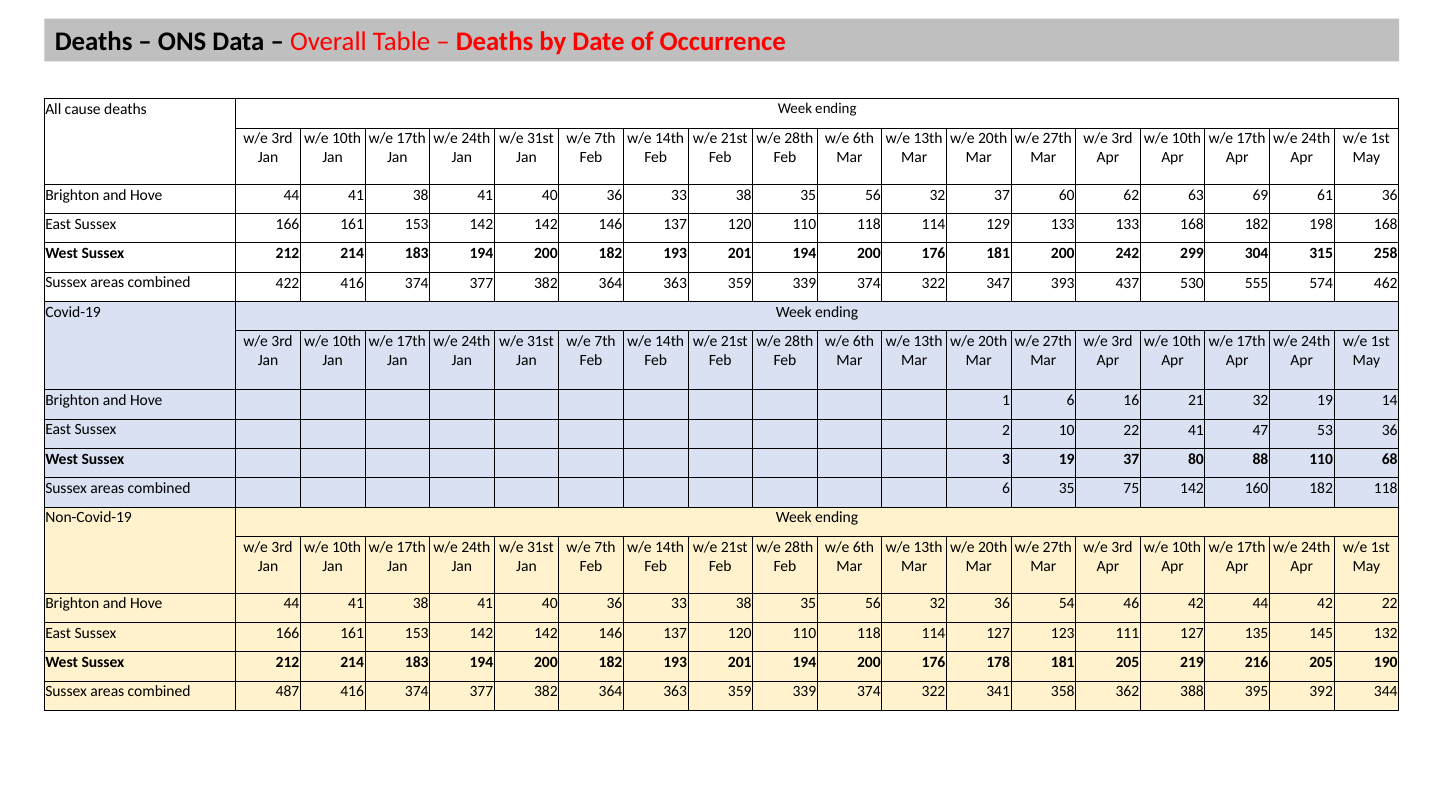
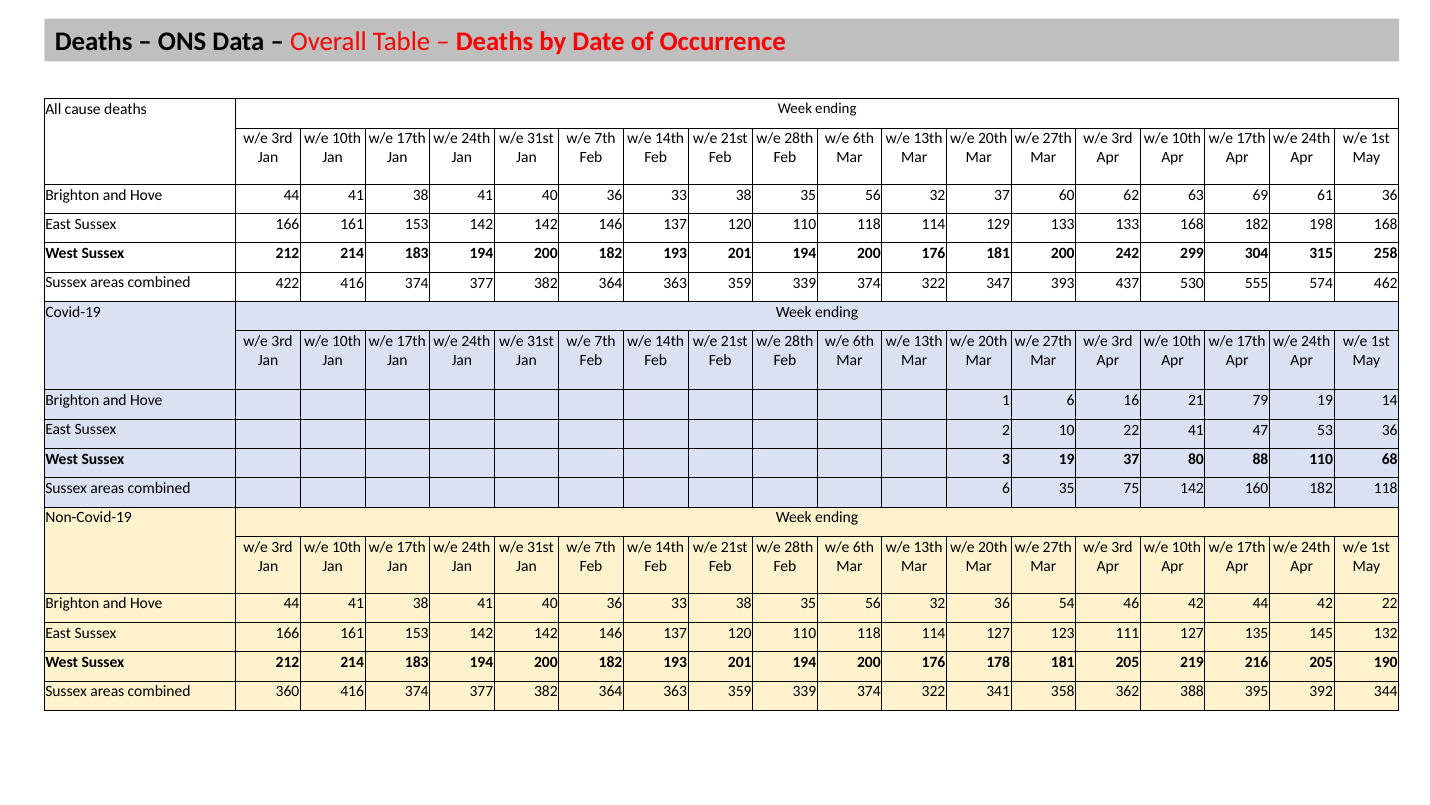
21 32: 32 -> 79 (1261, 400)
487: 487 -> 360 (288, 691)
